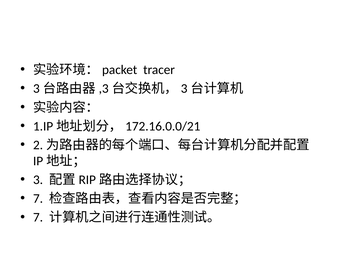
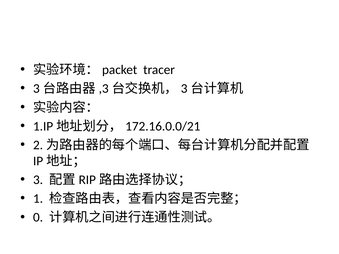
7: 7 -> 1 (38, 199)
7: 7 -> 0 (38, 218)
